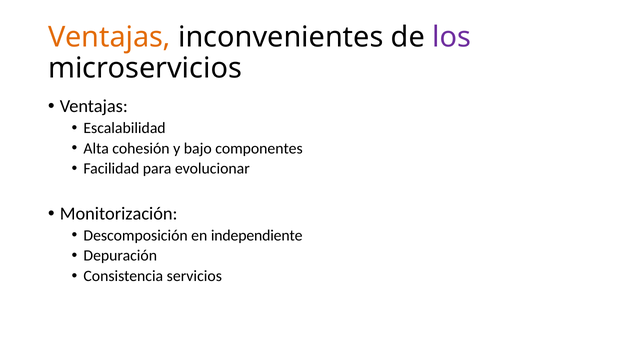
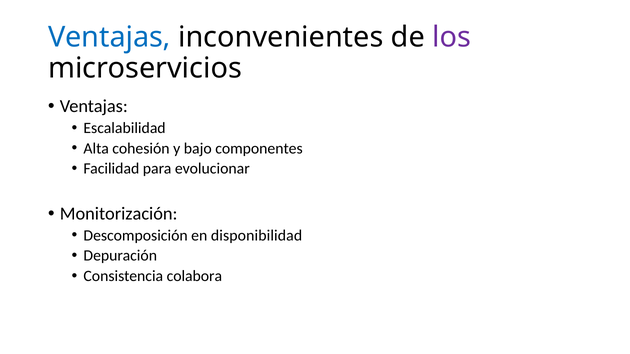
Ventajas colour: orange -> blue (109, 37)
independiente: independiente -> disponibilidad (257, 236)
servicios: servicios -> colabora (194, 276)
